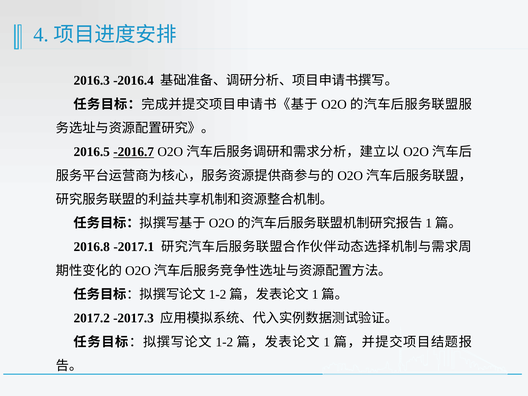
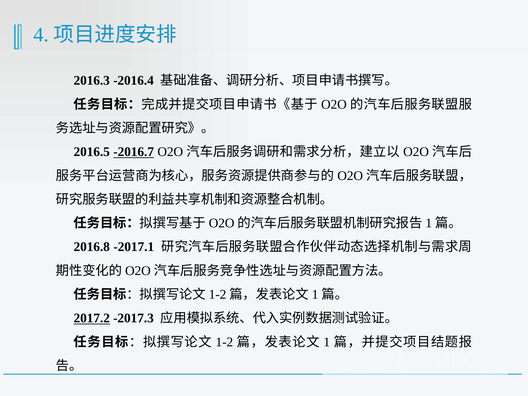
2017.2 underline: none -> present (92, 318)
